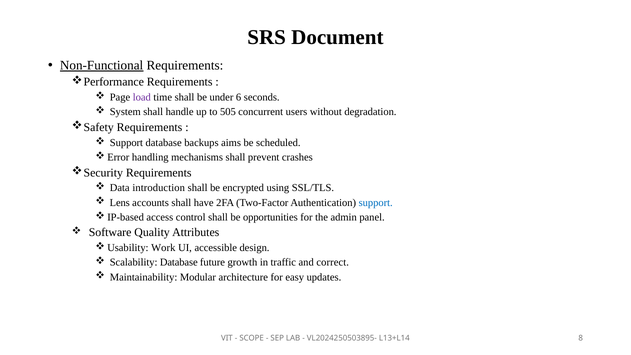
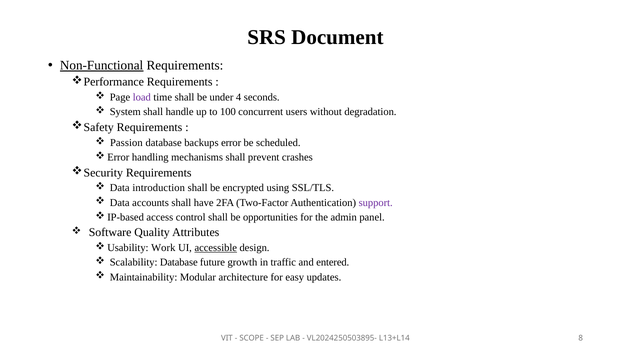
6: 6 -> 4 (239, 97)
505: 505 -> 100 (228, 112)
Support: Support -> Passion (126, 143)
aims: aims -> error (231, 143)
Lens: Lens -> Data (120, 203)
support colour: blue -> purple (376, 203)
accessible underline: none -> present (216, 248)
correct: correct -> entered (333, 262)
